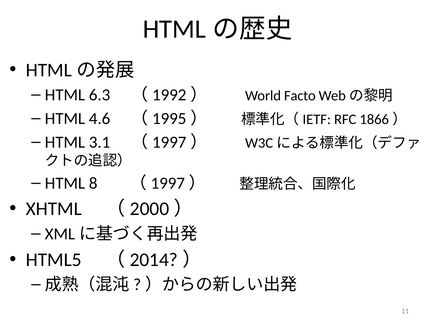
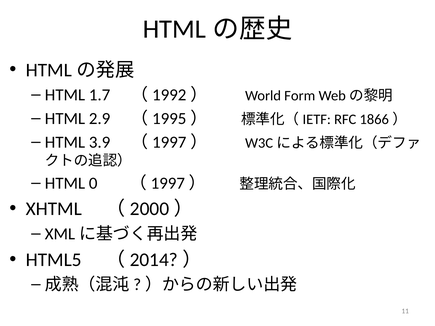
6.3: 6.3 -> 1.7 (100, 95)
Facto: Facto -> Form (300, 96)
4.6: 4.6 -> 2.9 (100, 119)
3.1: 3.1 -> 3.9 (100, 142)
8: 8 -> 0 (93, 183)
